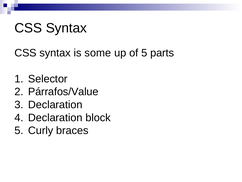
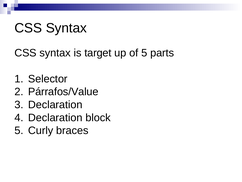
some: some -> target (98, 53)
